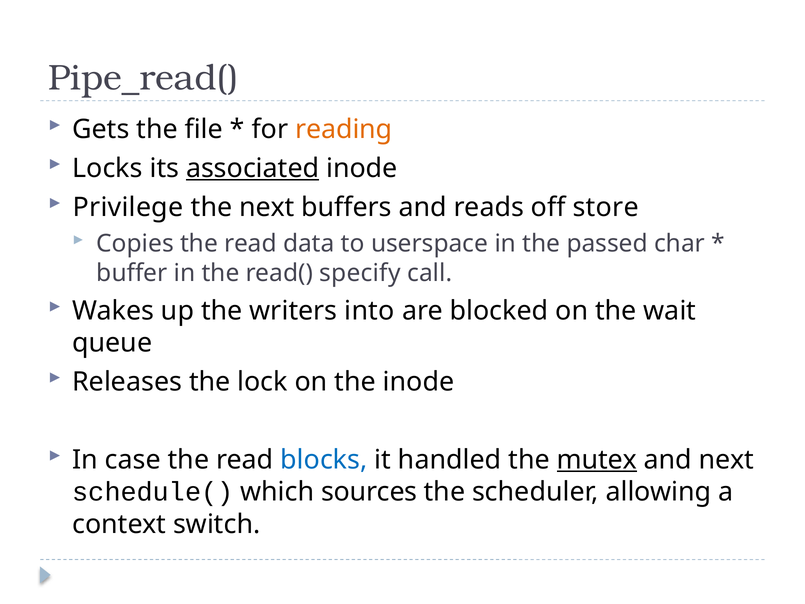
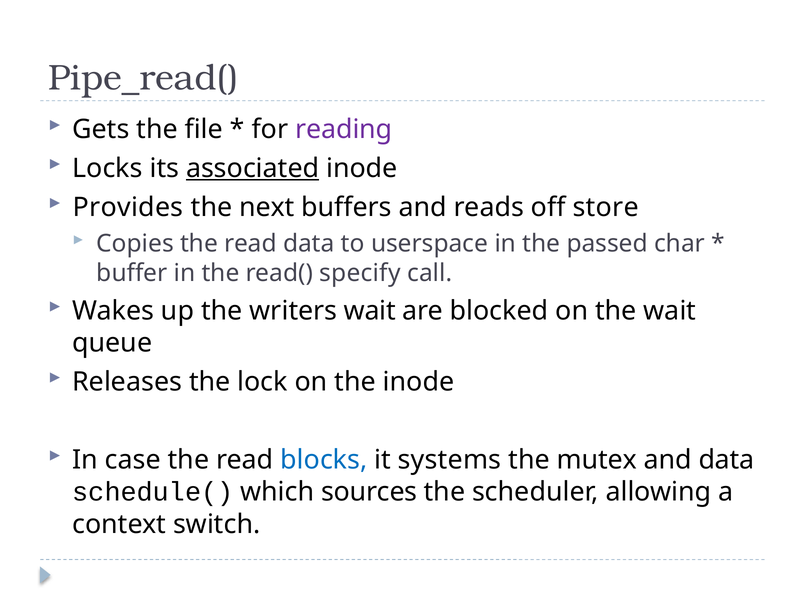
reading colour: orange -> purple (344, 129)
Privilege: Privilege -> Provides (128, 207)
writers into: into -> wait (370, 311)
handled: handled -> systems (450, 460)
mutex underline: present -> none (597, 460)
and next: next -> data (726, 460)
